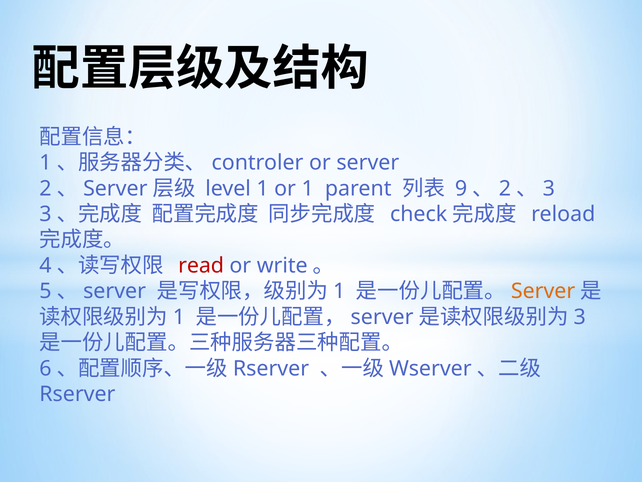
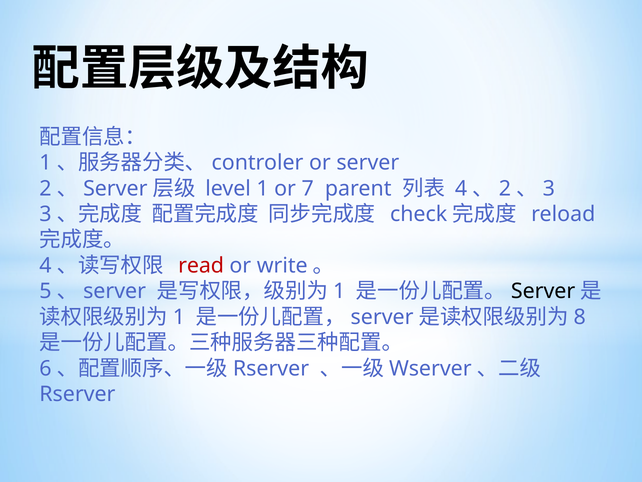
or 1: 1 -> 7 (308, 188)
9: 9 -> 4 (461, 188)
Server colour: orange -> black (543, 291)
3: 3 -> 8 (580, 317)
